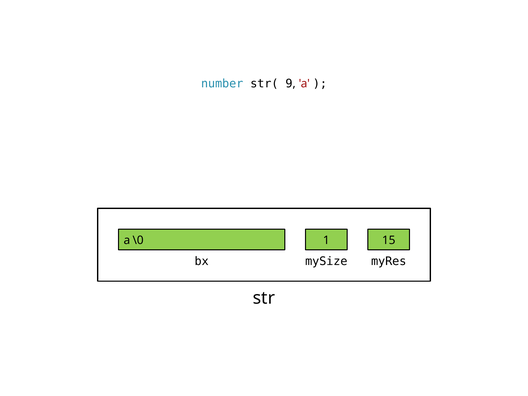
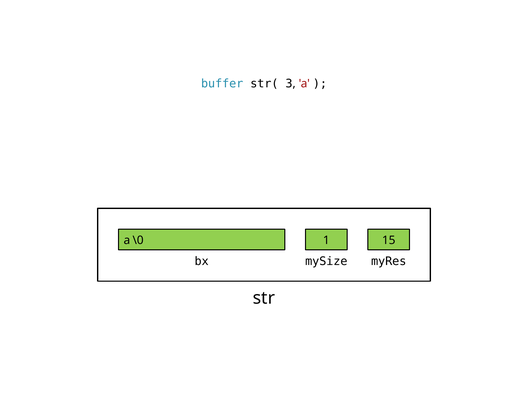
number: number -> buffer (222, 84)
9: 9 -> 3 (289, 84)
